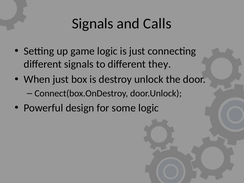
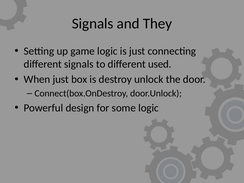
Calls: Calls -> They (157, 24)
they: they -> used (160, 64)
